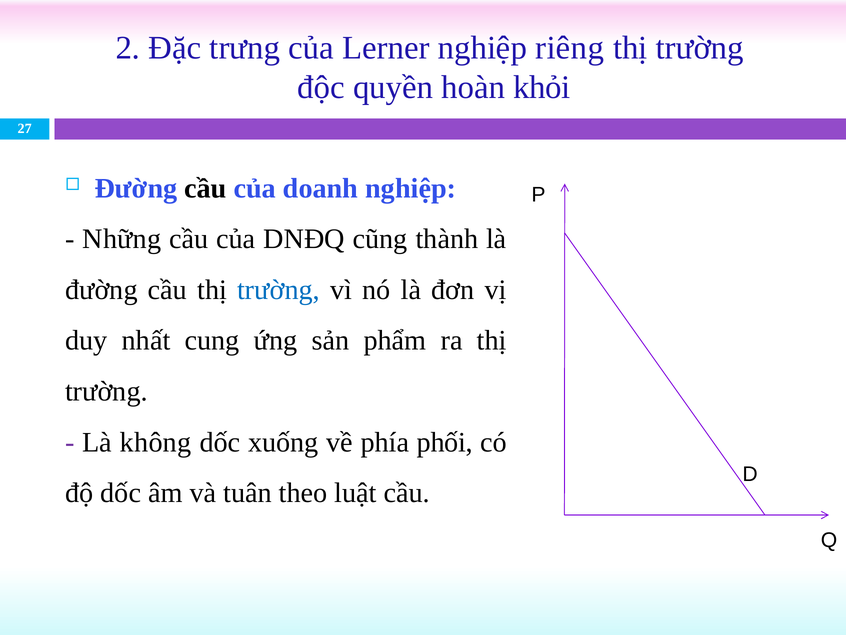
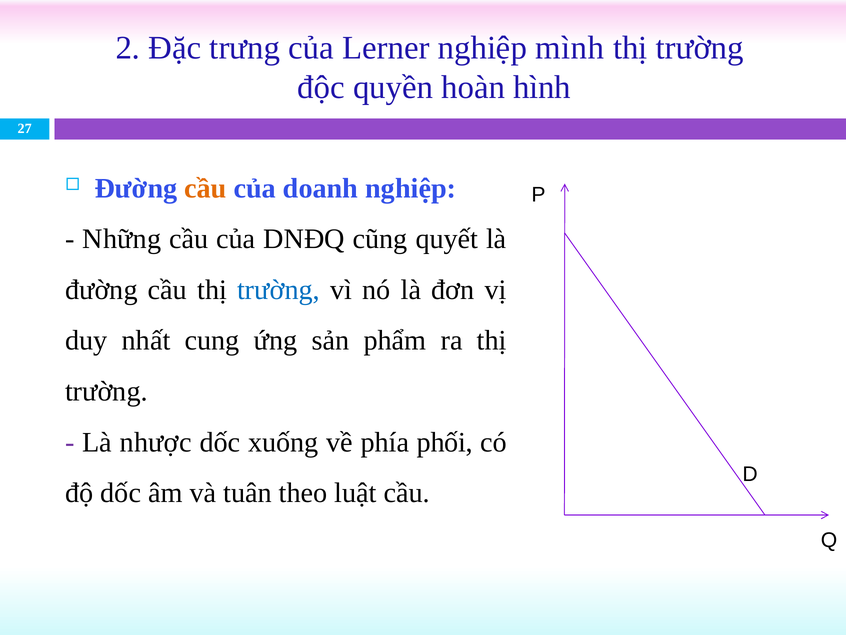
riêng: riêng -> mình (570, 48)
khỏi: khỏi -> hình (542, 87)
cầu colour: black -> orange (205, 188)
thành: thành -> quyết (447, 239)
không: không -> nhược (156, 442)
